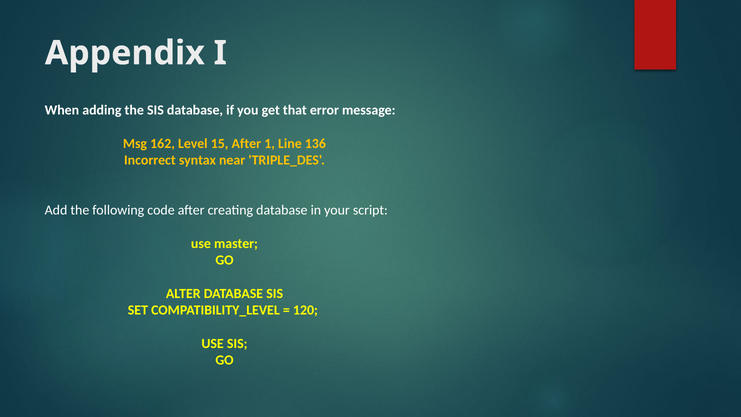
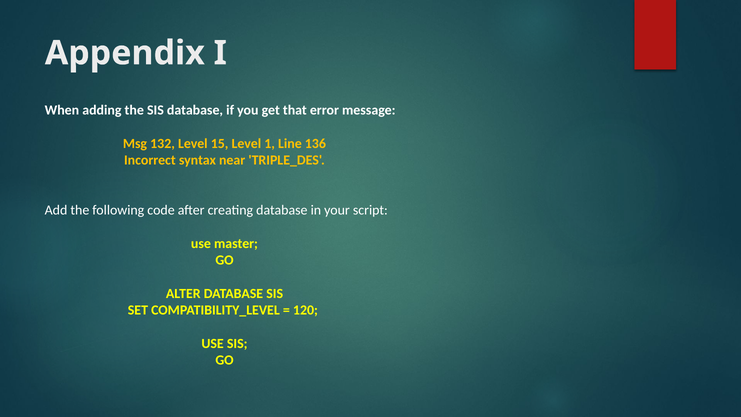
162: 162 -> 132 (163, 143)
15 After: After -> Level (246, 143)
